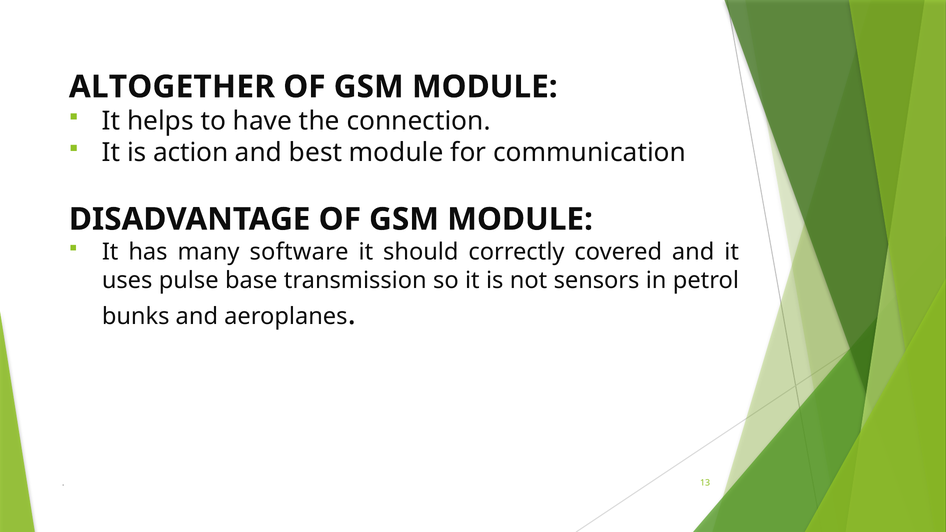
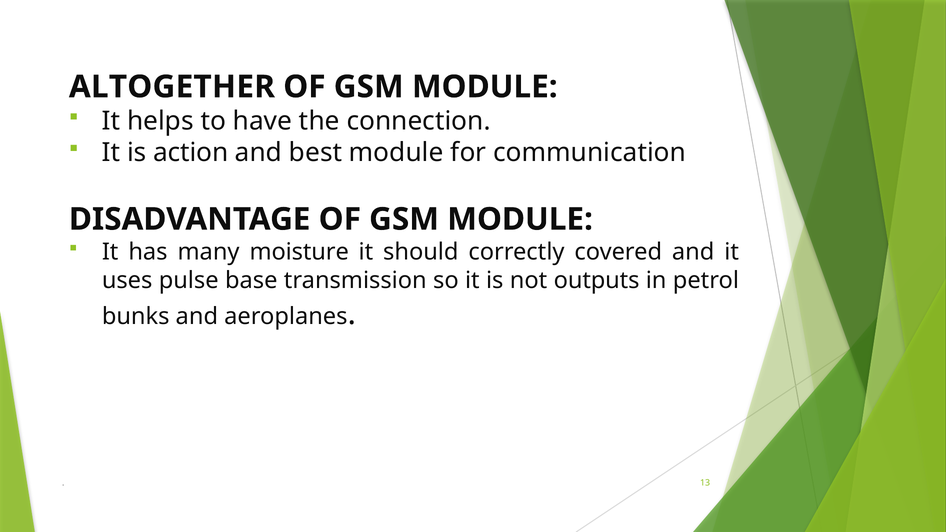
software: software -> moisture (299, 252)
sensors: sensors -> outputs (597, 280)
